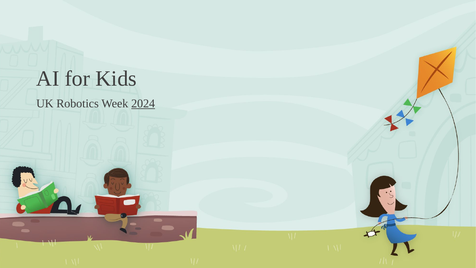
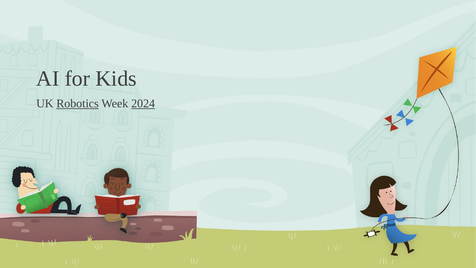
Robotics underline: none -> present (78, 103)
